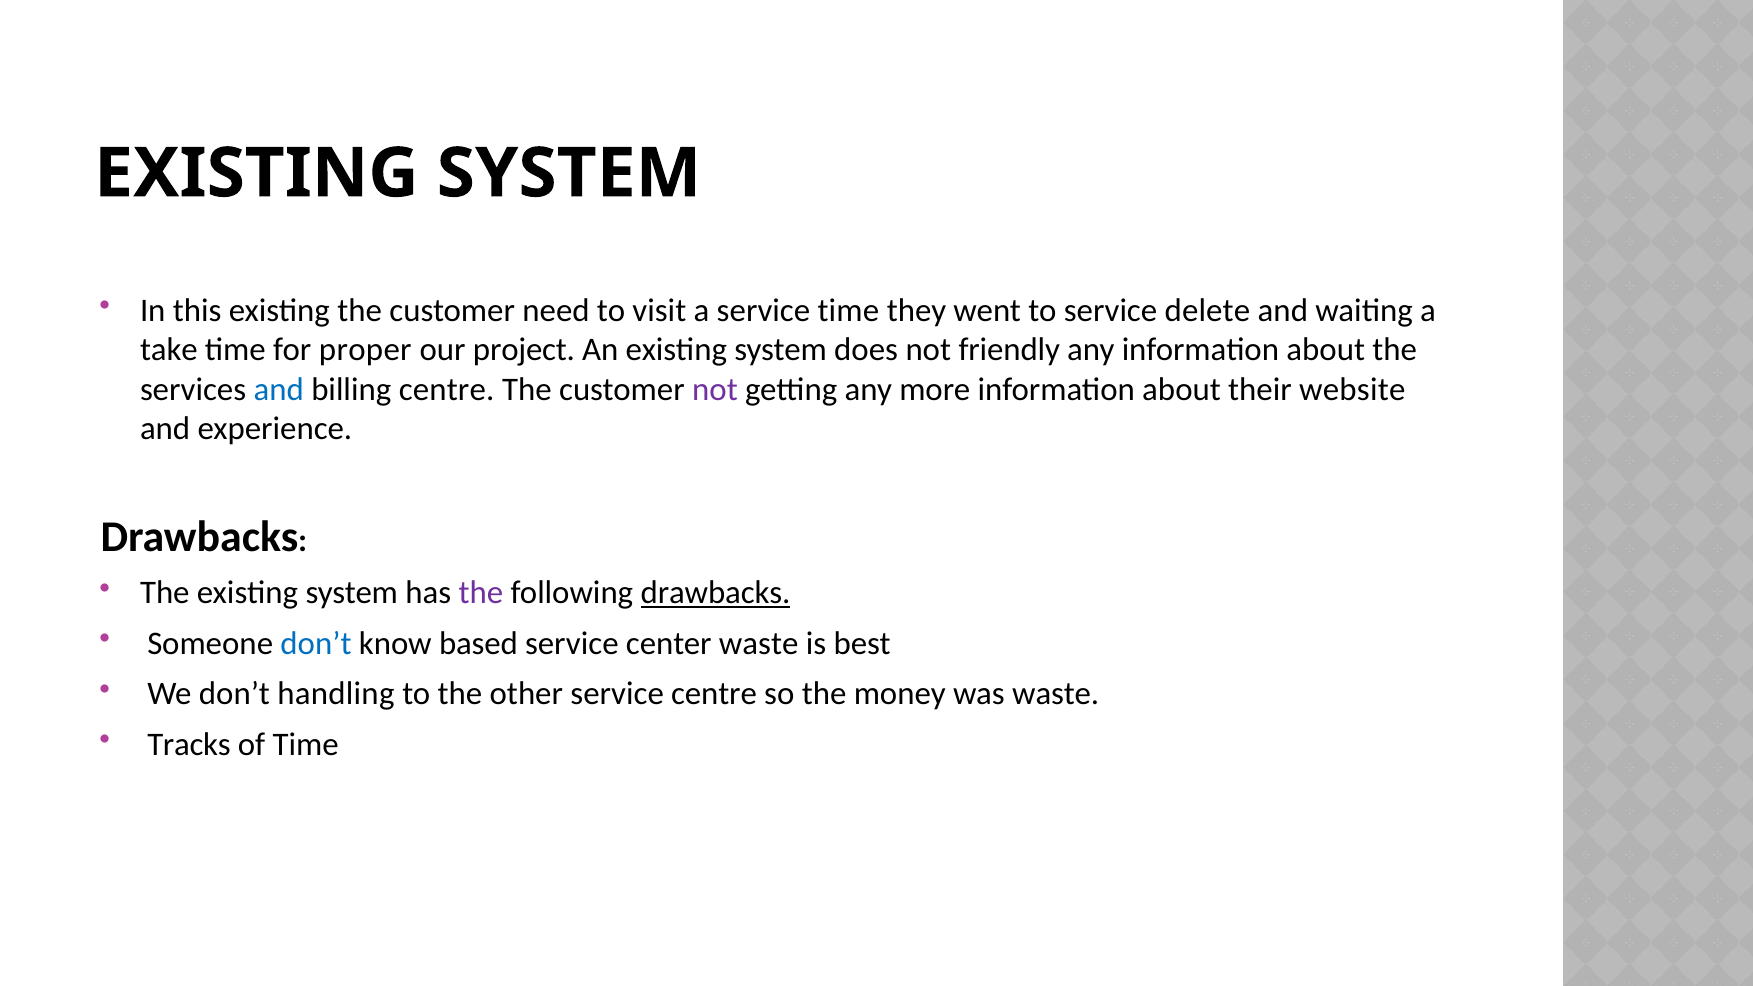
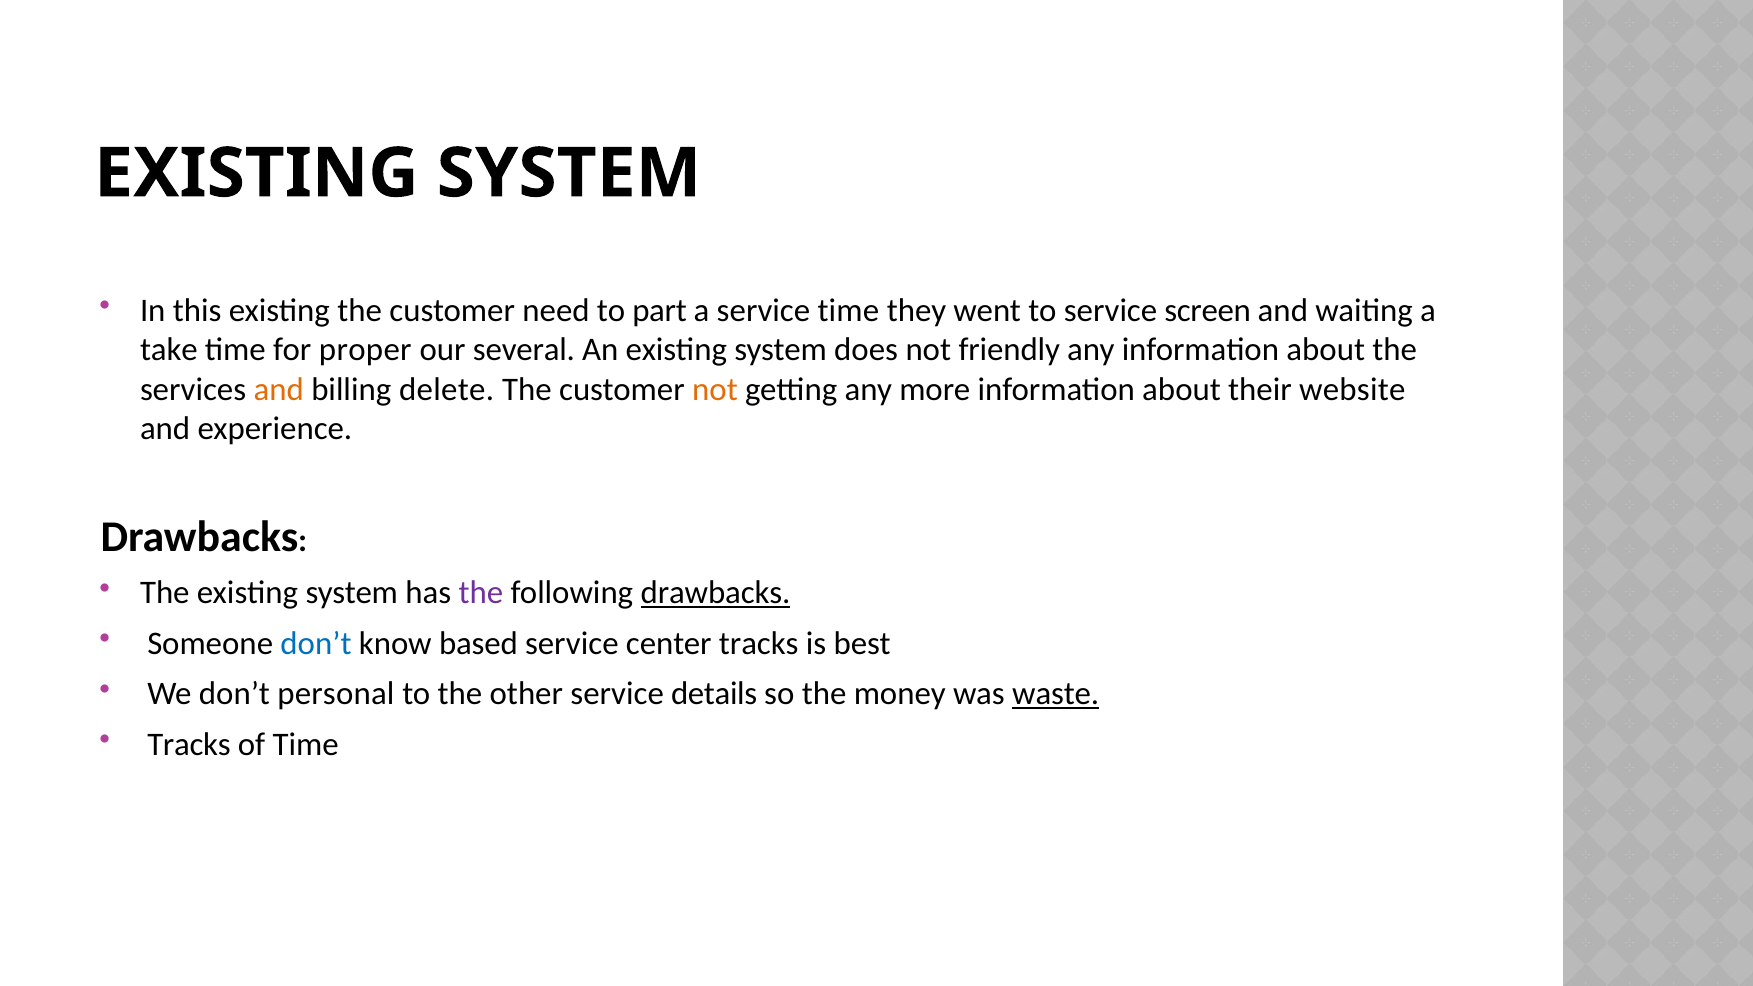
visit: visit -> part (660, 310)
delete: delete -> screen (1208, 310)
project: project -> several (524, 350)
and colour: blue -> orange (279, 389)
billing centre: centre -> delete (447, 389)
not colour: purple -> orange (715, 389)
center waste: waste -> tracks (759, 643)
handling: handling -> personal (336, 694)
service centre: centre -> details (714, 694)
waste underline: none -> present (1056, 694)
